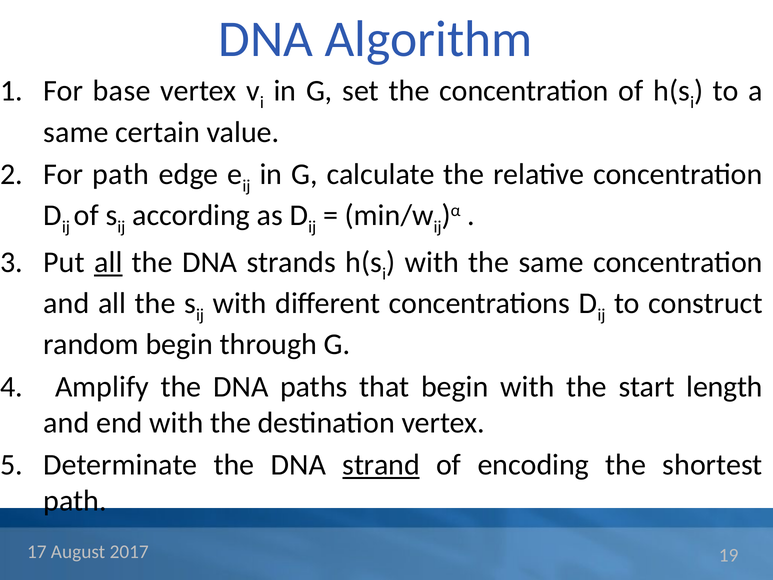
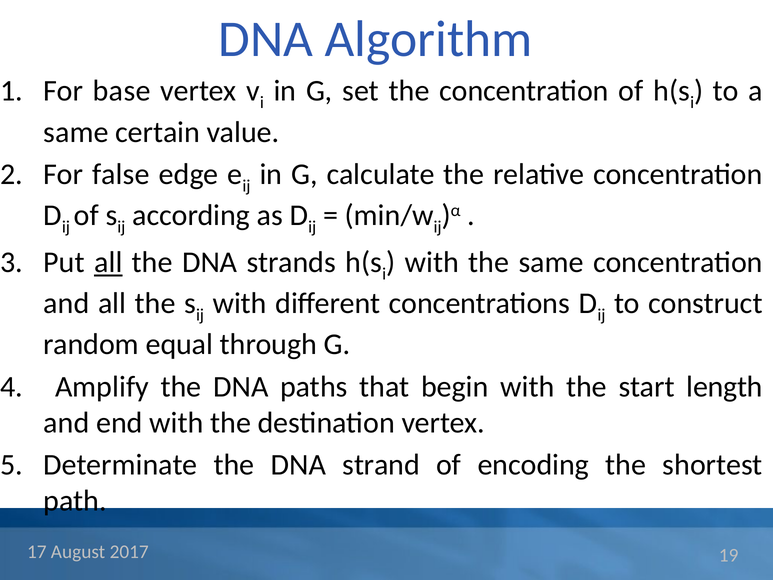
For path: path -> false (121, 174)
random begin: begin -> equal (179, 344)
strand underline: present -> none (381, 465)
